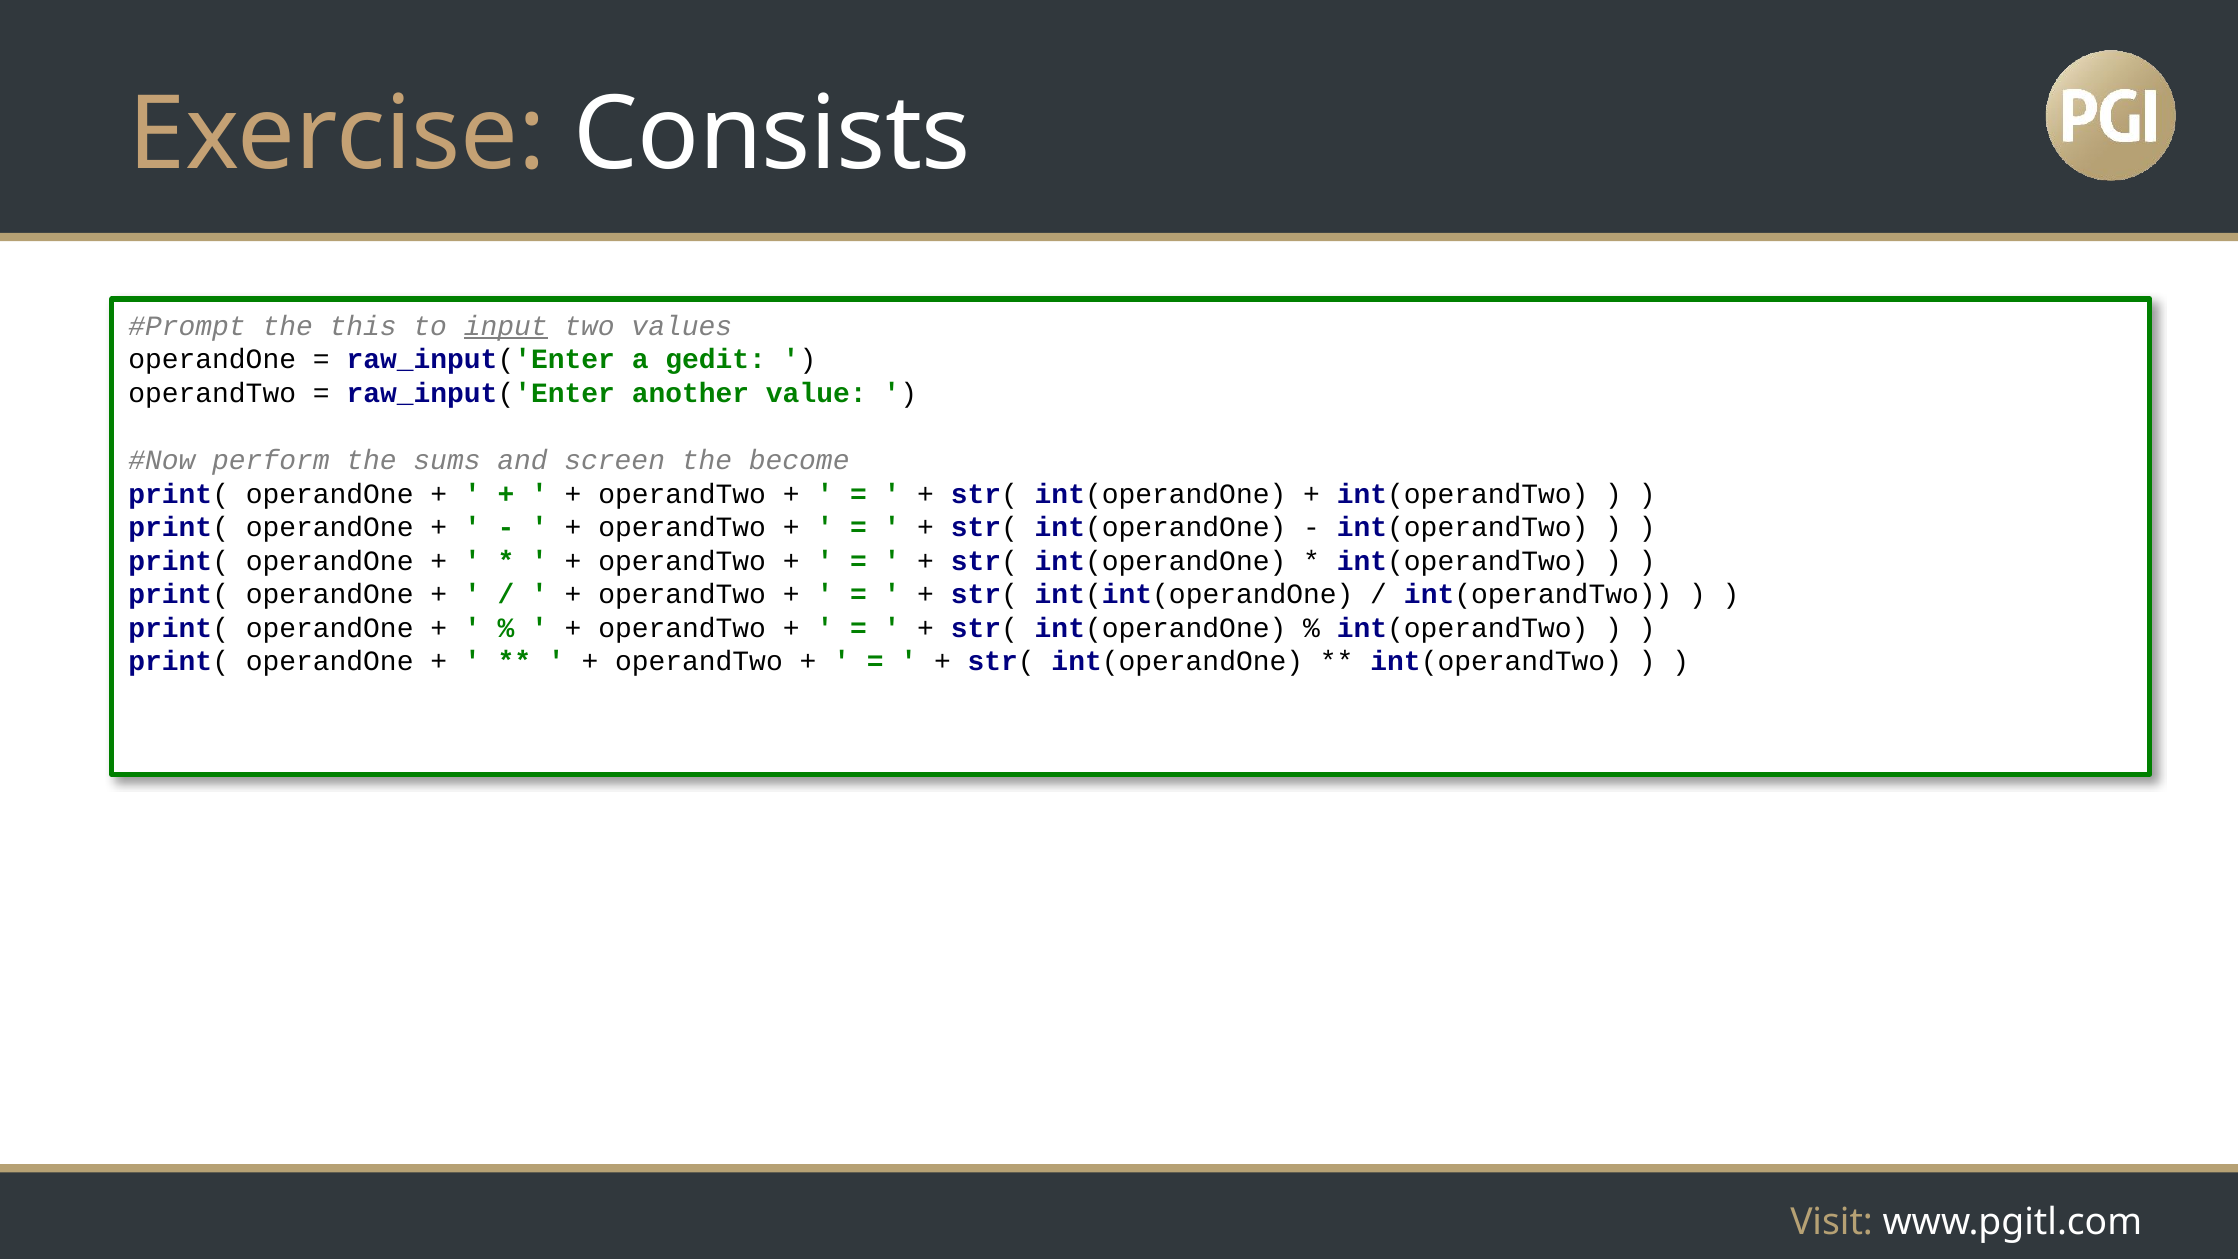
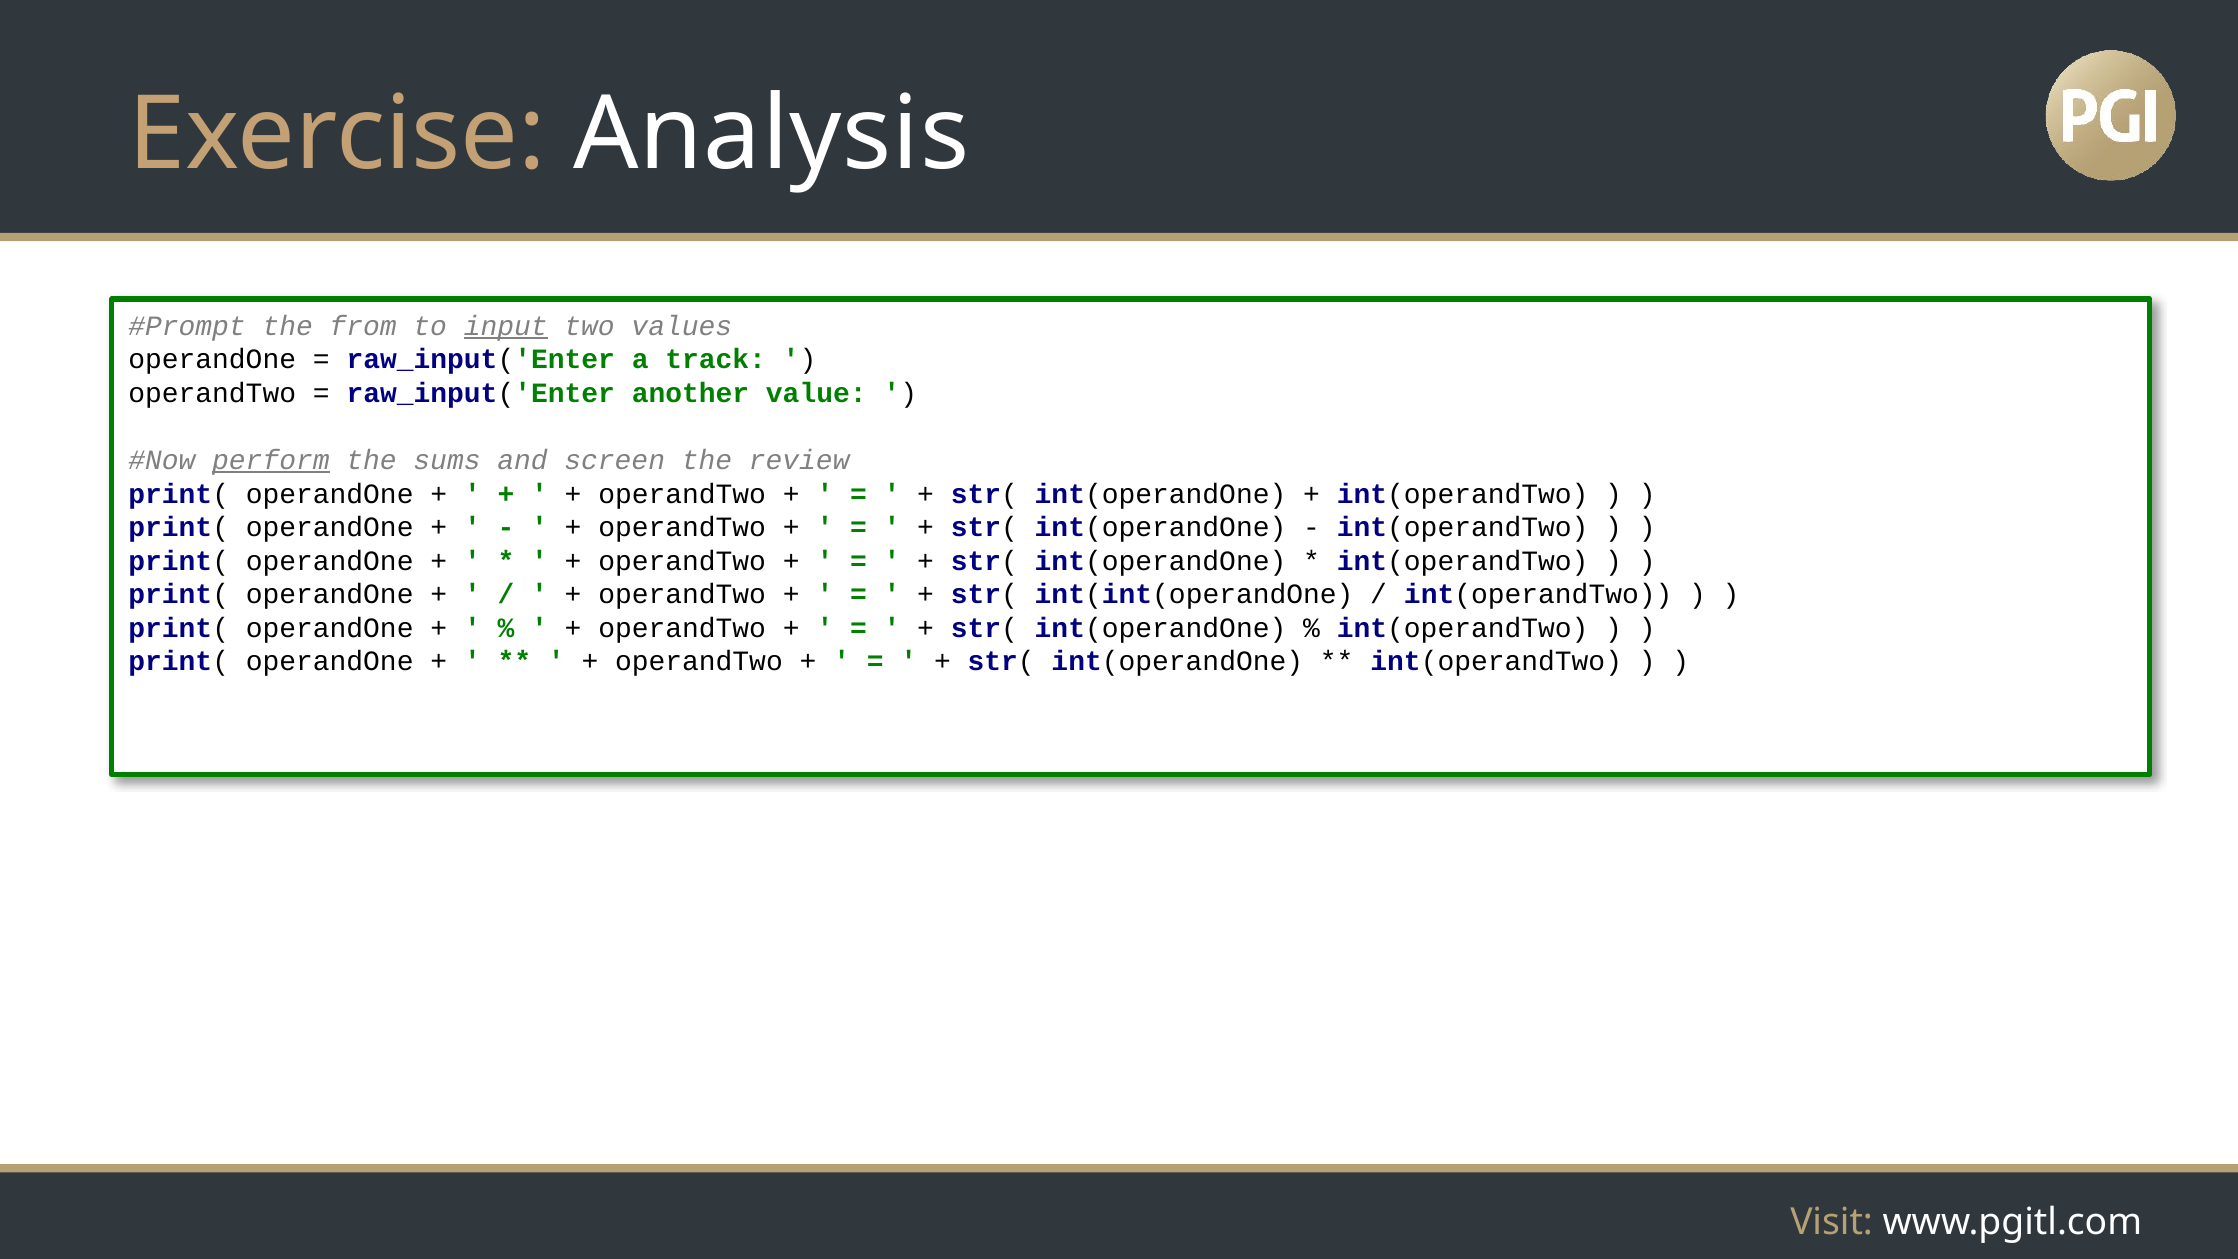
Consists: Consists -> Analysis (771, 135)
this: this -> from (363, 326)
gedit: gedit -> track (716, 360)
perform underline: none -> present (271, 460)
become: become -> review (799, 460)
